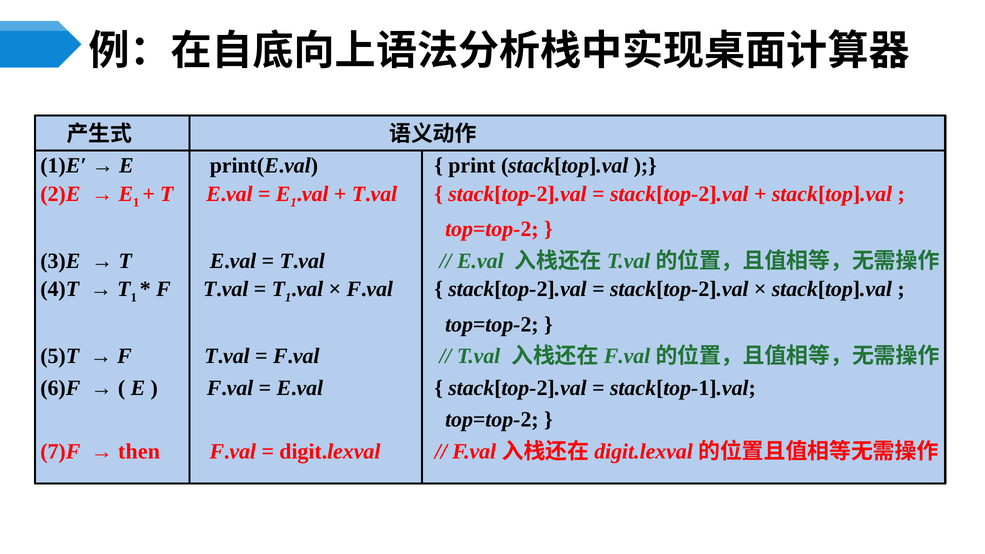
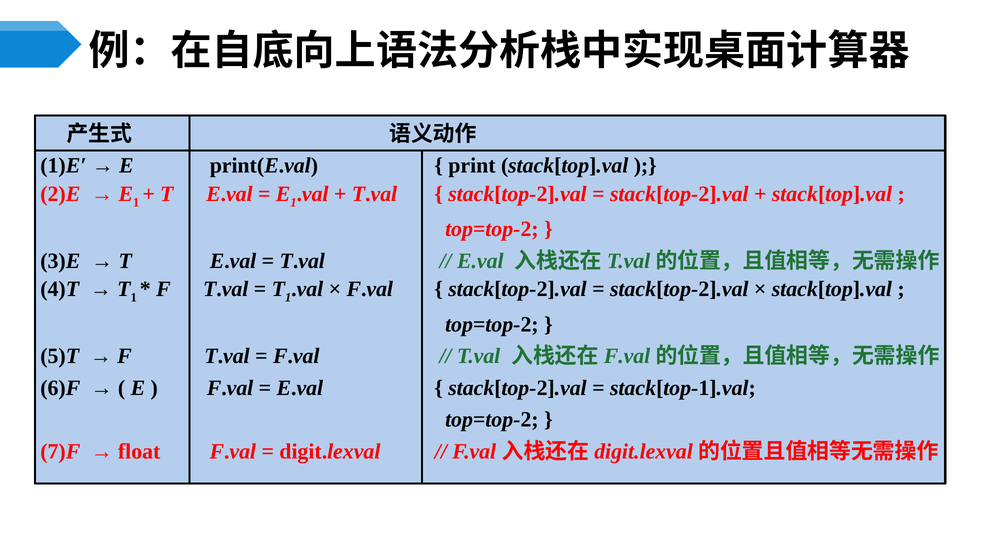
then: then -> float (139, 452)
